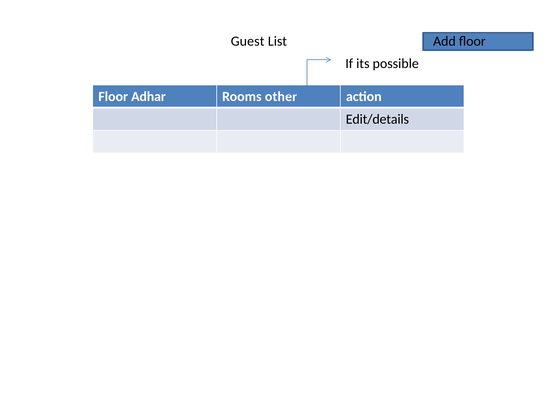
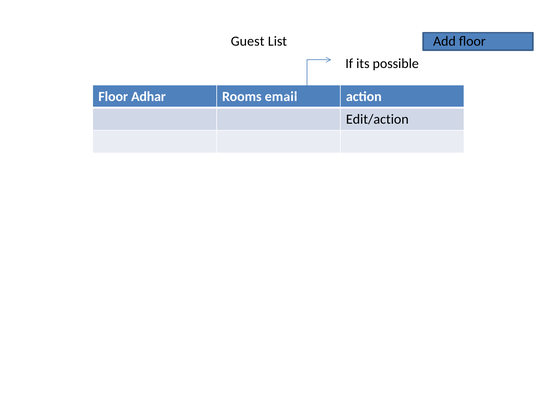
other: other -> email (281, 97)
Edit/details: Edit/details -> Edit/action (377, 119)
